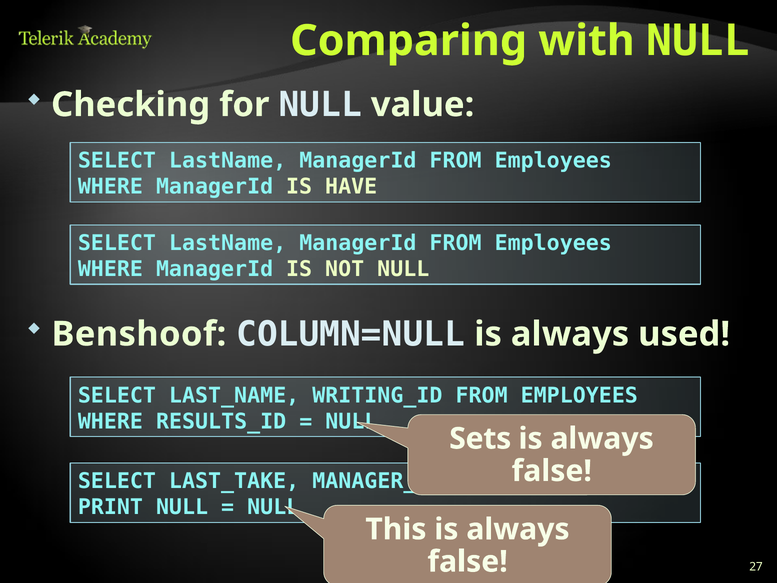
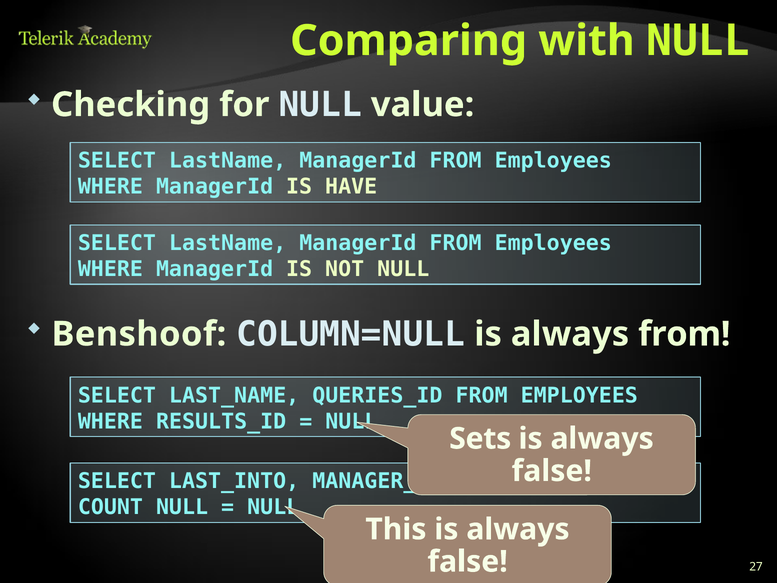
always used: used -> from (684, 334)
WRITING_ID: WRITING_ID -> QUERIES_ID (377, 395)
LAST_TAKE: LAST_TAKE -> LAST_INTO (234, 481)
PRINT: PRINT -> COUNT (110, 507)
